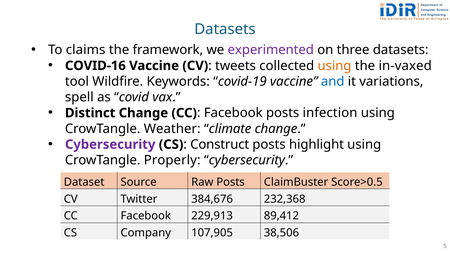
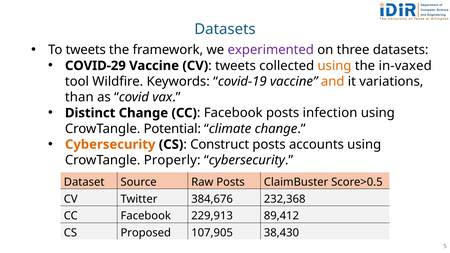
To claims: claims -> tweets (86, 50)
COVID-16: COVID-16 -> COVID-29 (95, 66)
and colour: blue -> orange (333, 82)
spell: spell -> than (79, 97)
Weather: Weather -> Potential (172, 129)
Cybersecurity colour: purple -> orange (110, 145)
highlight: highlight -> accounts (316, 145)
Company: Company -> Proposed (146, 233)
38,506: 38,506 -> 38,430 (281, 233)
